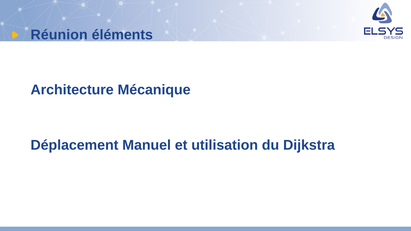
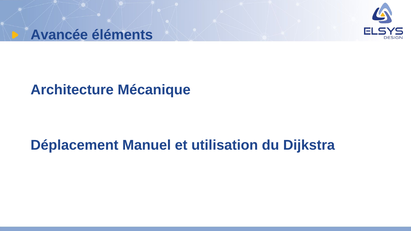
Réunion: Réunion -> Avancée (59, 35)
